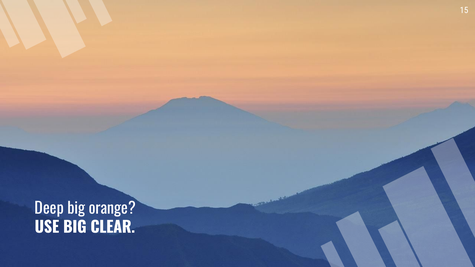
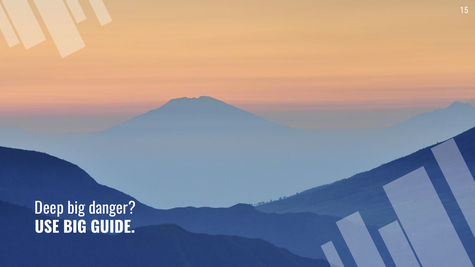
orange: orange -> danger (112, 209)
CLEAR: CLEAR -> GUIDE (113, 228)
